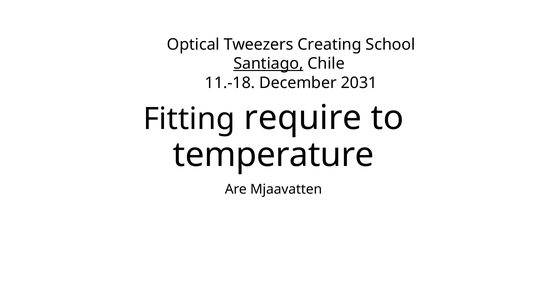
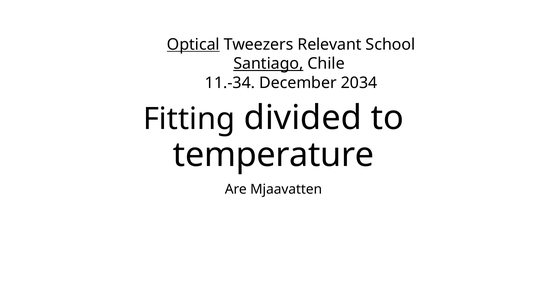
Optical underline: none -> present (193, 44)
Creating: Creating -> Relevant (330, 44)
11.-18: 11.-18 -> 11.-34 (230, 83)
2031: 2031 -> 2034 (359, 83)
require: require -> divided (303, 118)
